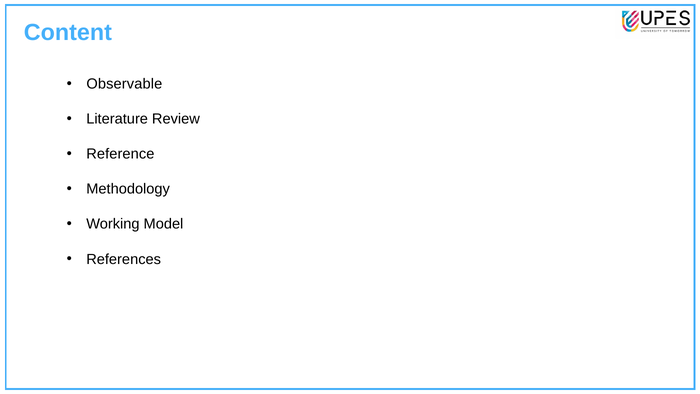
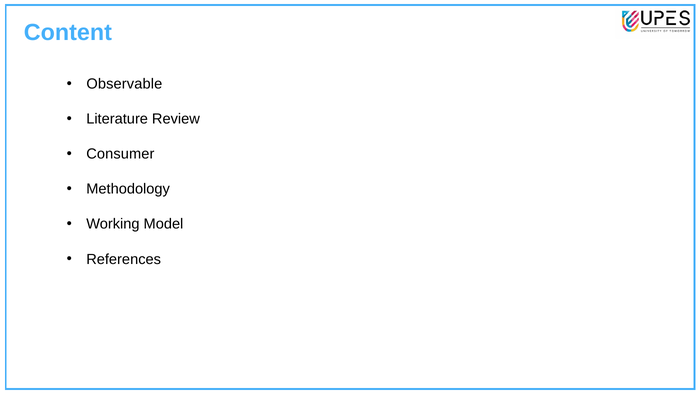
Reference: Reference -> Consumer (120, 154)
